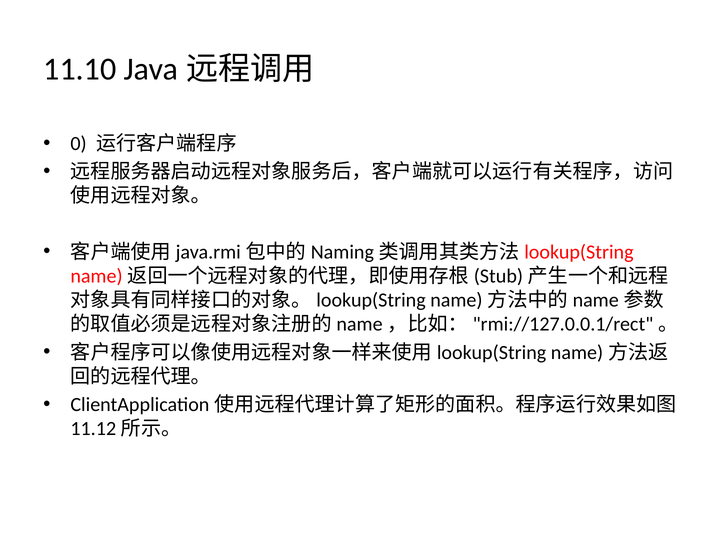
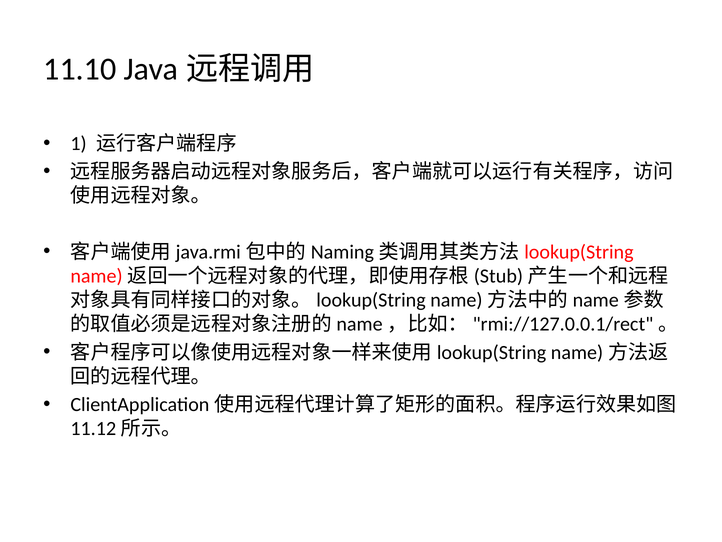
0: 0 -> 1 (79, 143)
